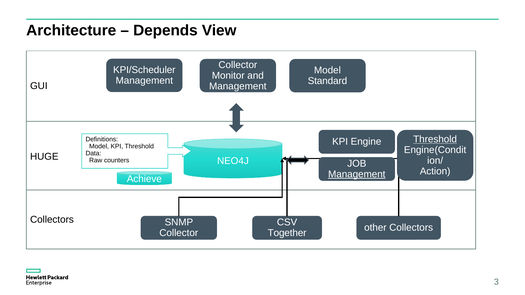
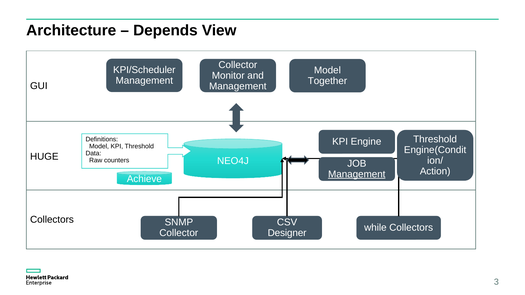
Standard: Standard -> Together (327, 81)
Threshold underline: present -> none (435, 139)
other: other -> while (375, 228)
Together: Together -> Designer (287, 233)
